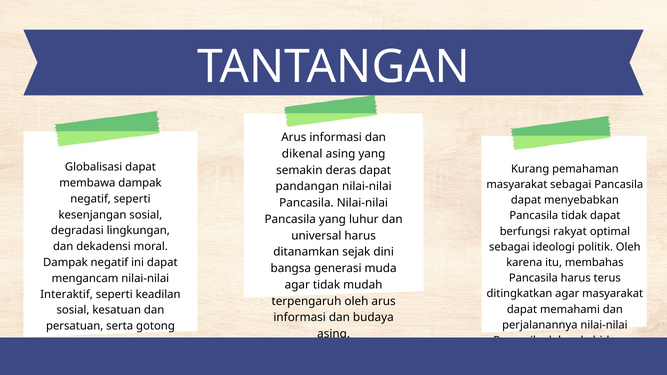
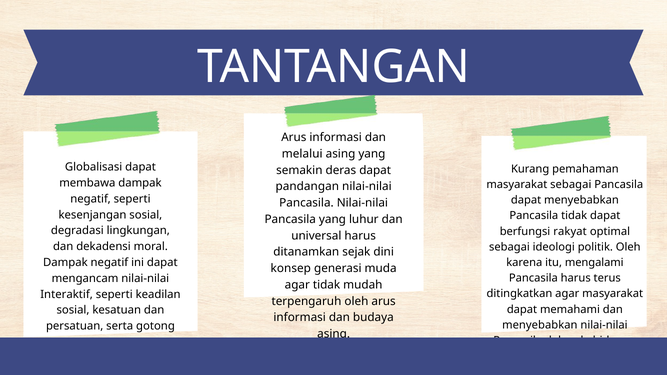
dikenal: dikenal -> melalui (302, 154)
membahas: membahas -> mengalami (594, 263)
bangsa: bangsa -> konsep (291, 269)
perjalanannya: perjalanannya -> menyebabkan (540, 325)
